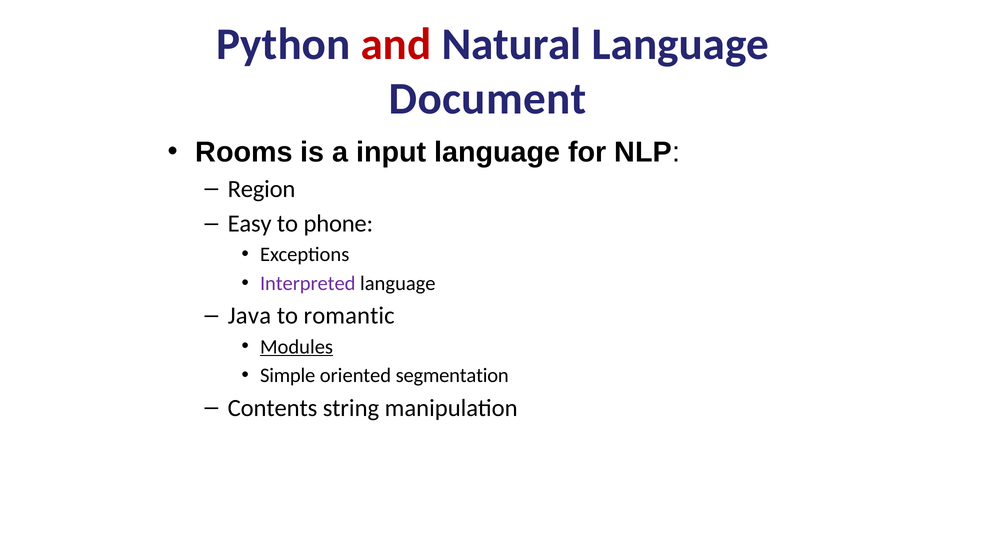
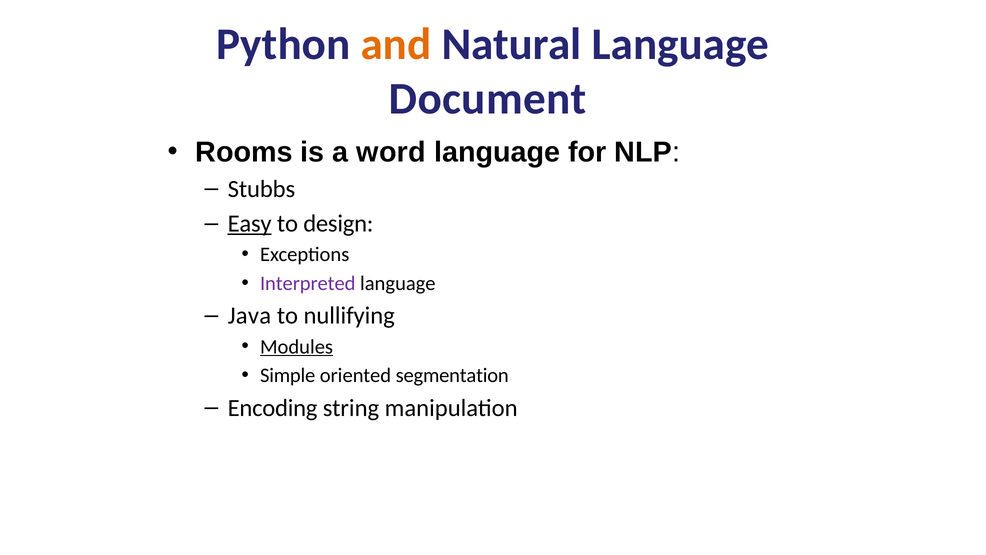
and colour: red -> orange (396, 44)
input: input -> word (391, 152)
Region: Region -> Stubbs (261, 189)
Easy underline: none -> present (250, 224)
phone: phone -> design (338, 224)
romantic: romantic -> nullifying (349, 316)
Contents: Contents -> Encoding (273, 408)
